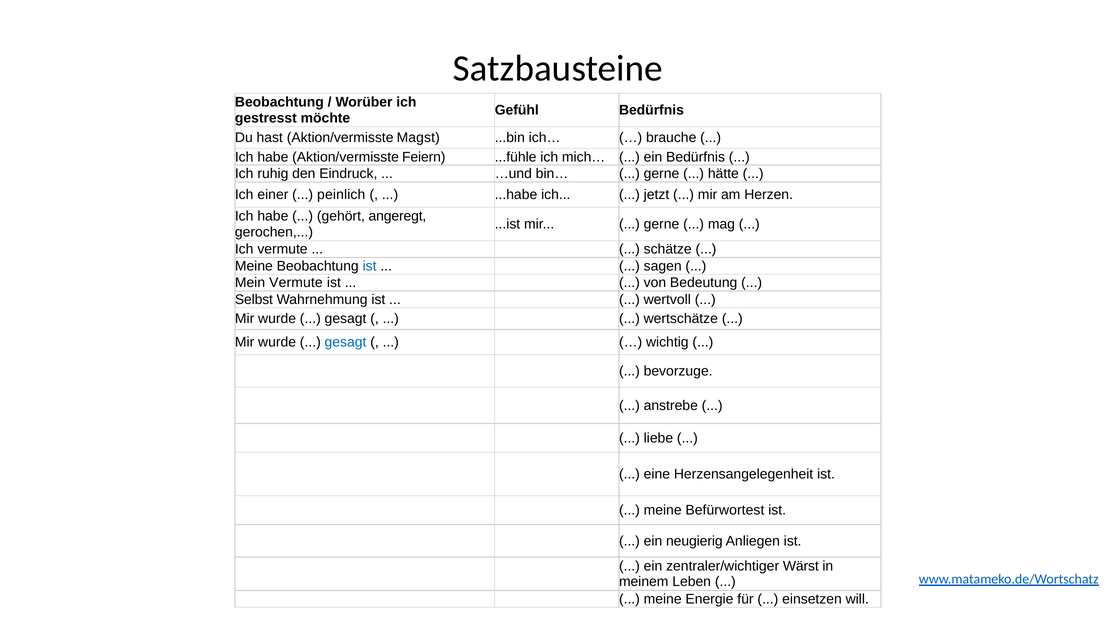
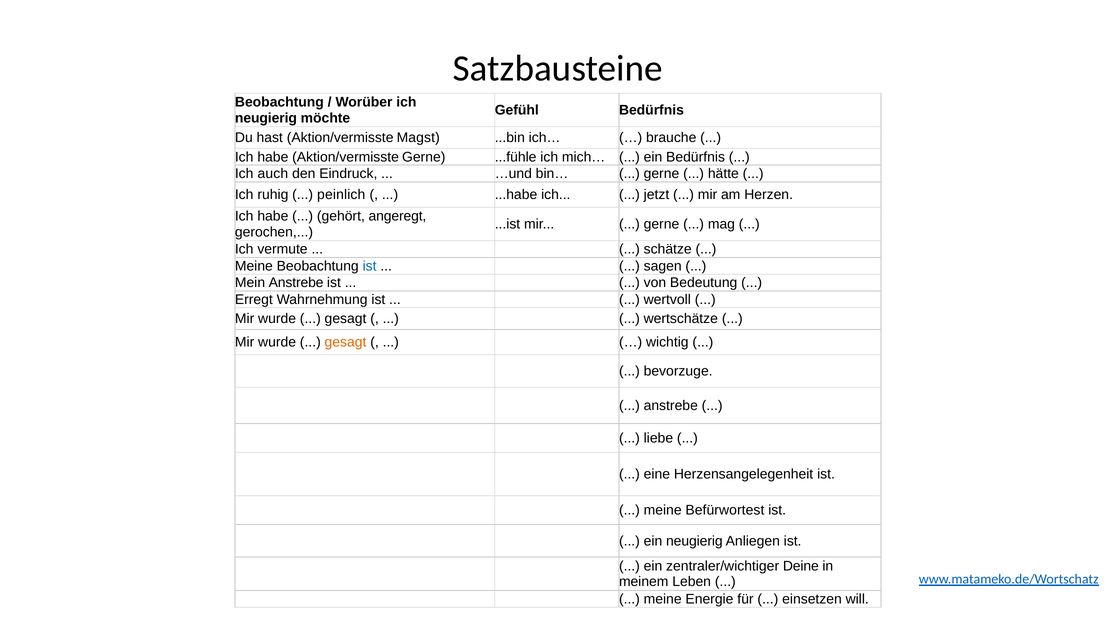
gestresst: gestresst -> neugierig (266, 118)
Aktion/vermisste Feiern: Feiern -> Gerne (424, 157)
ruhig: ruhig -> auch (273, 174)
einer: einer -> ruhig (273, 195)
Mein Vermute: Vermute -> Anstrebe (296, 283)
Selbst: Selbst -> Erregt (254, 300)
gesagt colour: blue -> orange (345, 342)
Wärst: Wärst -> Deine (801, 566)
